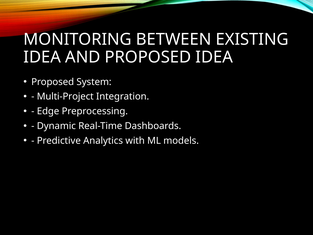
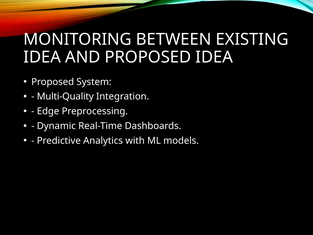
Multi-Project: Multi-Project -> Multi-Quality (65, 96)
